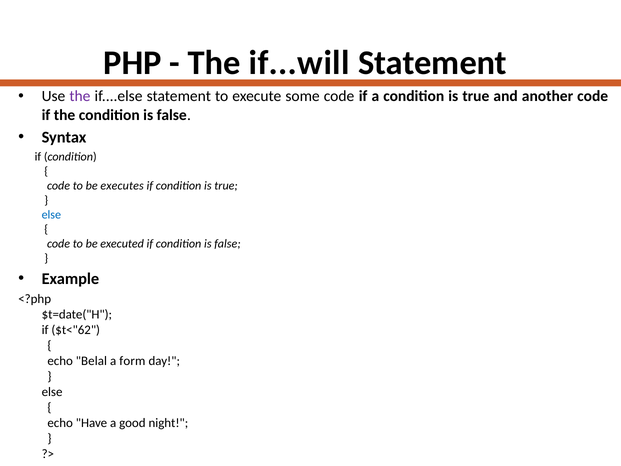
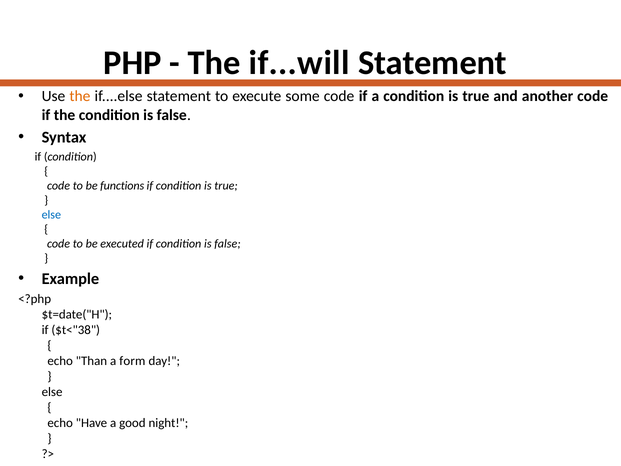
the colour: purple -> orange (80, 96)
executes: executes -> functions (122, 186)
$t<"62: $t<"62 -> $t<"38 (76, 330)
Belal: Belal -> Than (91, 361)
